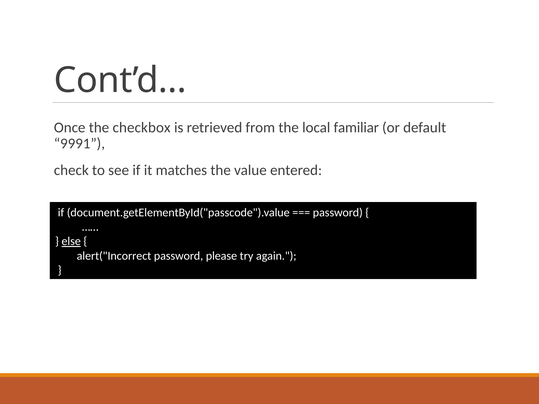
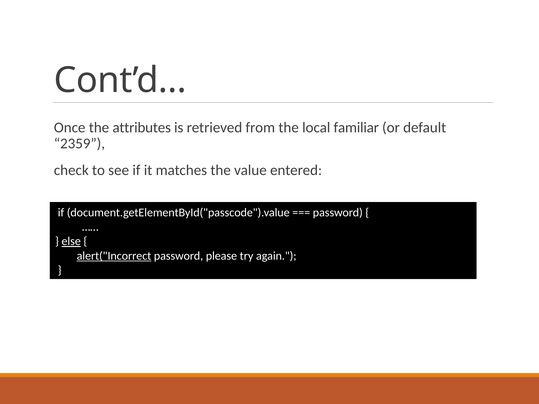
checkbox: checkbox -> attributes (142, 127)
9991: 9991 -> 2359 (79, 144)
alert("Incorrect underline: none -> present (114, 256)
